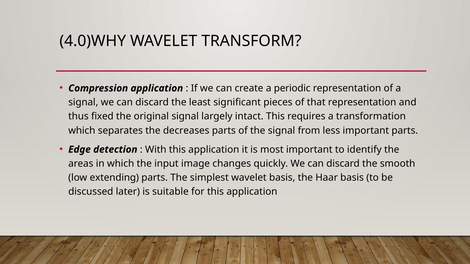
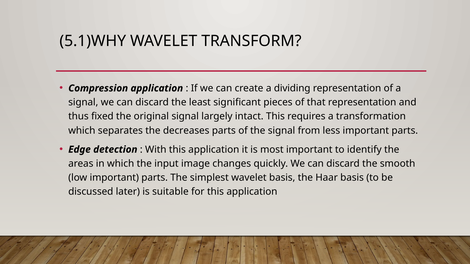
4.0)WHY: 4.0)WHY -> 5.1)WHY (93, 41)
periodic: periodic -> dividing (292, 88)
low extending: extending -> important (114, 178)
